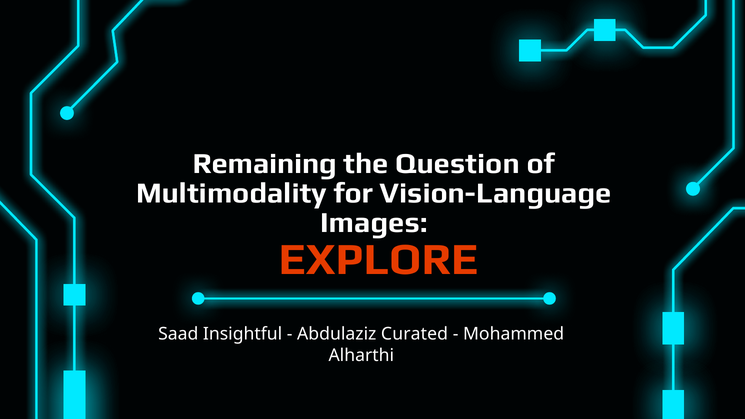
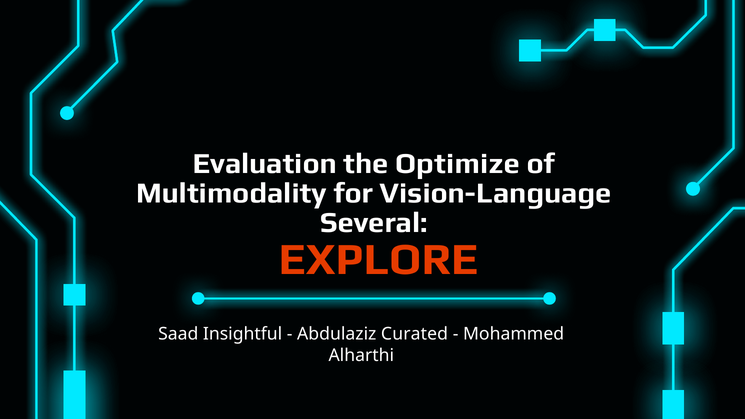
Remaining: Remaining -> Evaluation (265, 164)
Question: Question -> Optimize (457, 164)
Images: Images -> Several (374, 223)
